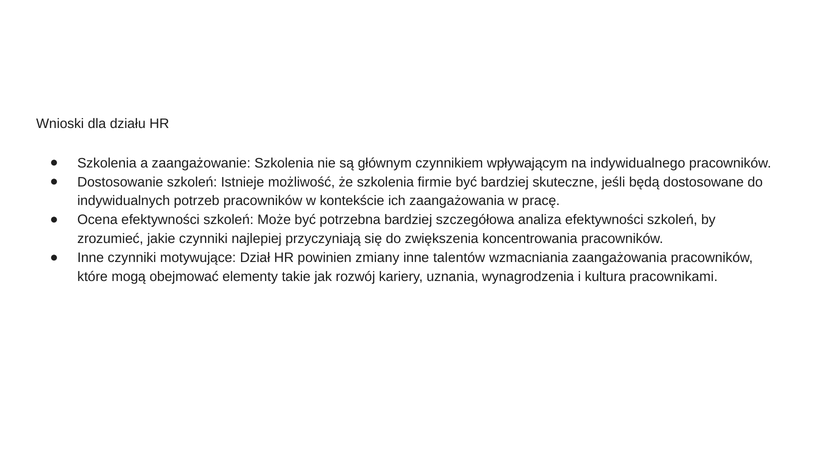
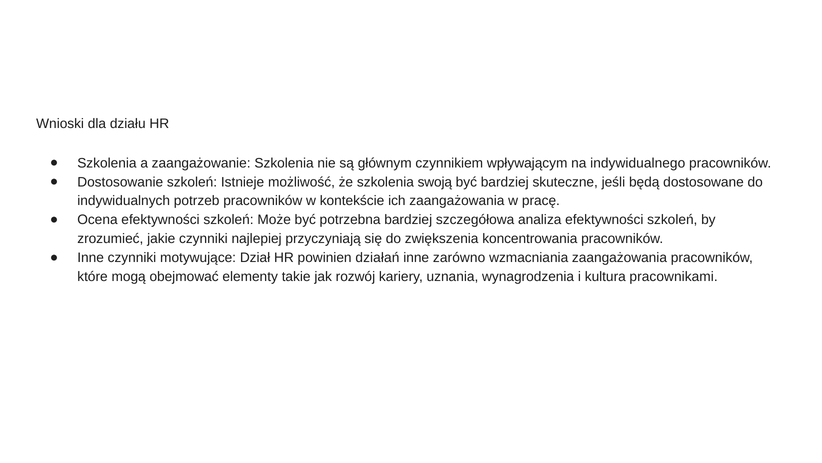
firmie: firmie -> swoją (435, 182)
zmiany: zmiany -> działań (377, 257)
talentów: talentów -> zarówno (459, 257)
